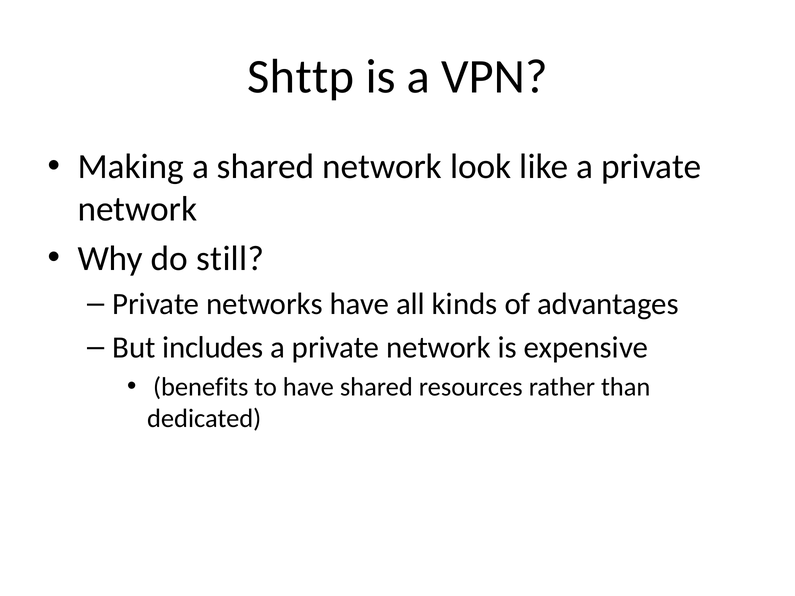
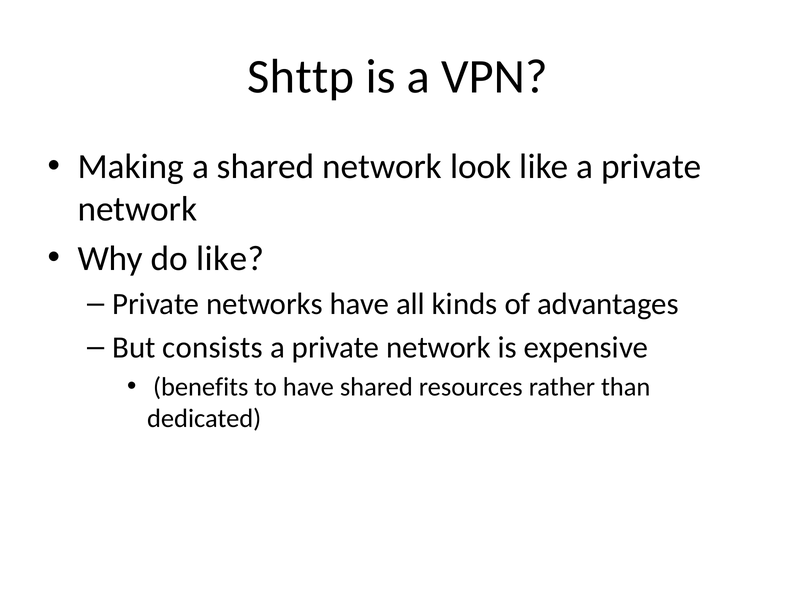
do still: still -> like (230, 259)
includes: includes -> consists (213, 348)
